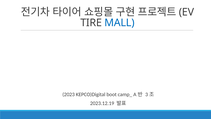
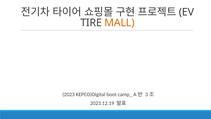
MALL colour: blue -> orange (119, 23)
